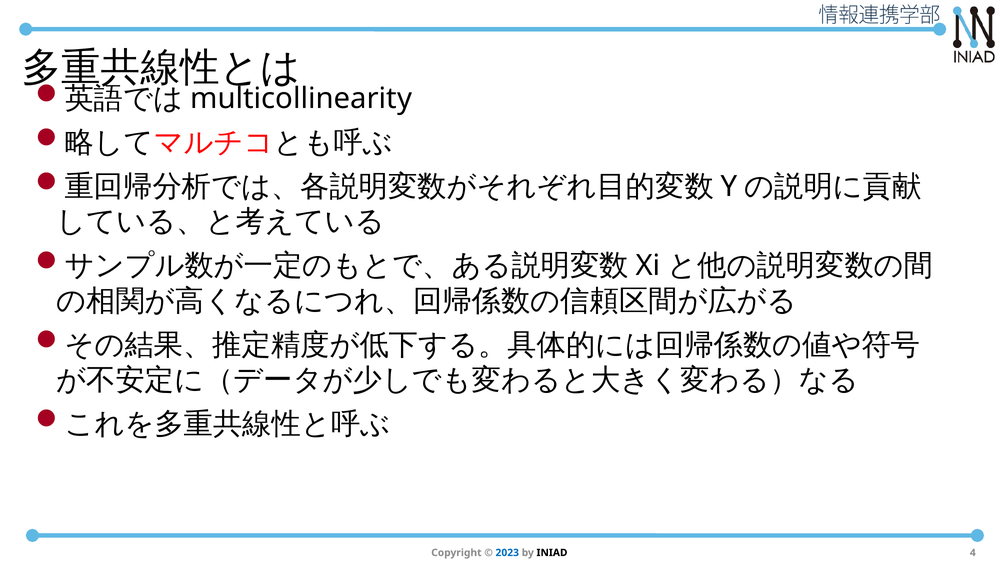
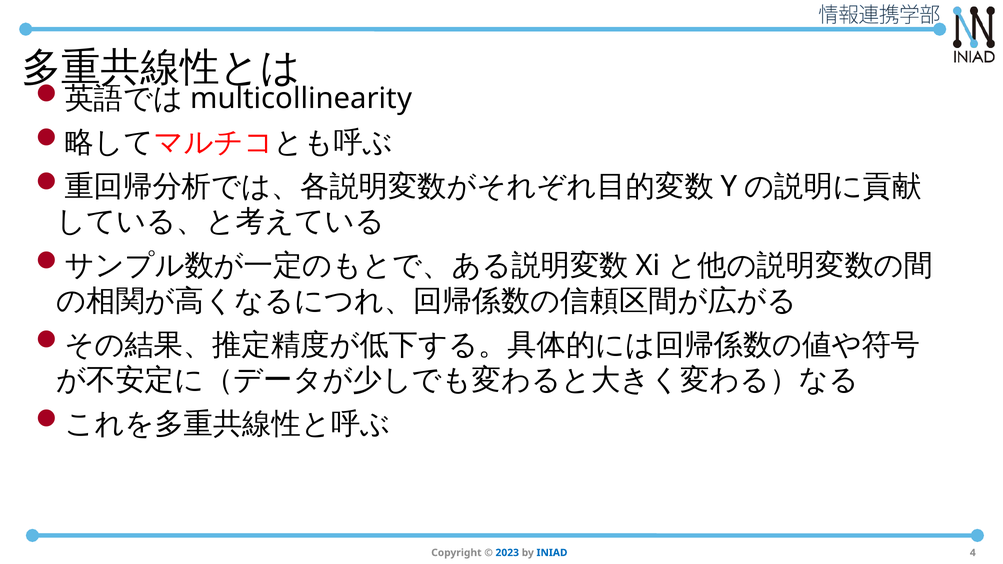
INIAD colour: black -> blue (552, 553)
